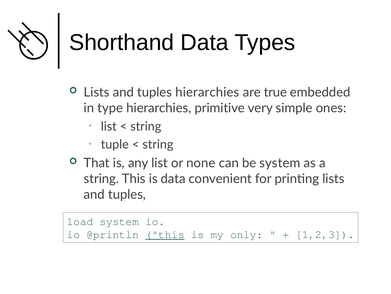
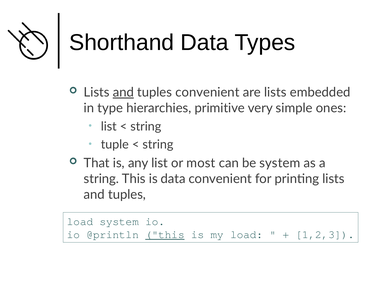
and underline: none -> present (123, 92)
tuples hierarchies: hierarchies -> convenient (207, 92)
are true: true -> lists (275, 92)
none: none -> most (201, 163)
my only: only -> load (247, 234)
